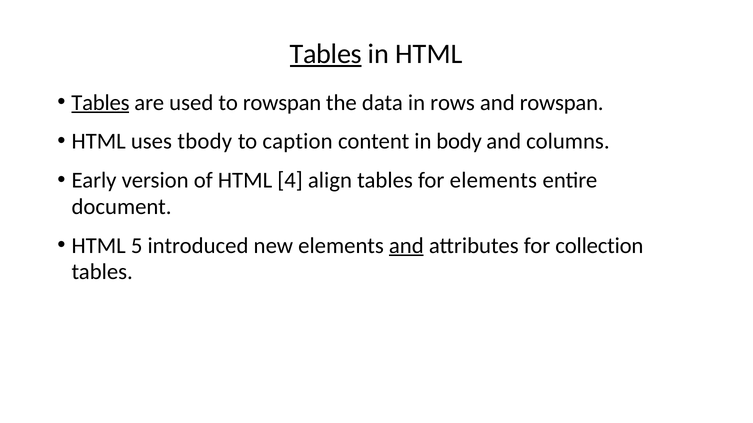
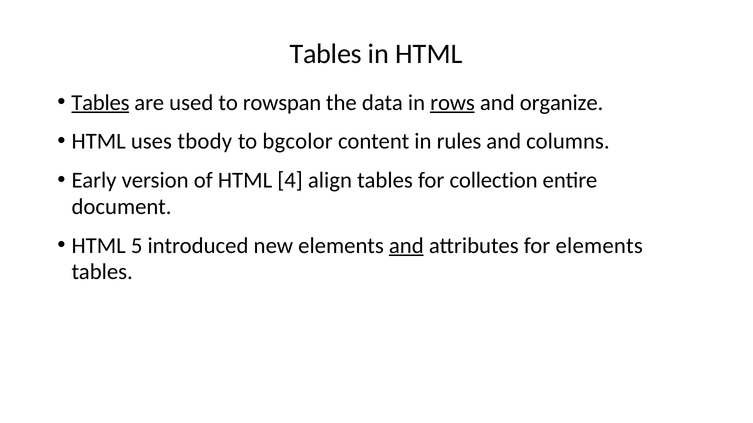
Tables underline: present -> none (326, 54)
rows underline: none -> present (453, 103)
and rowspan: rowspan -> organize (562, 103)
caption: caption -> bgcolor (298, 142)
body: body -> rules (459, 142)
for elements: elements -> collection (494, 181)
for collection: collection -> elements (599, 246)
